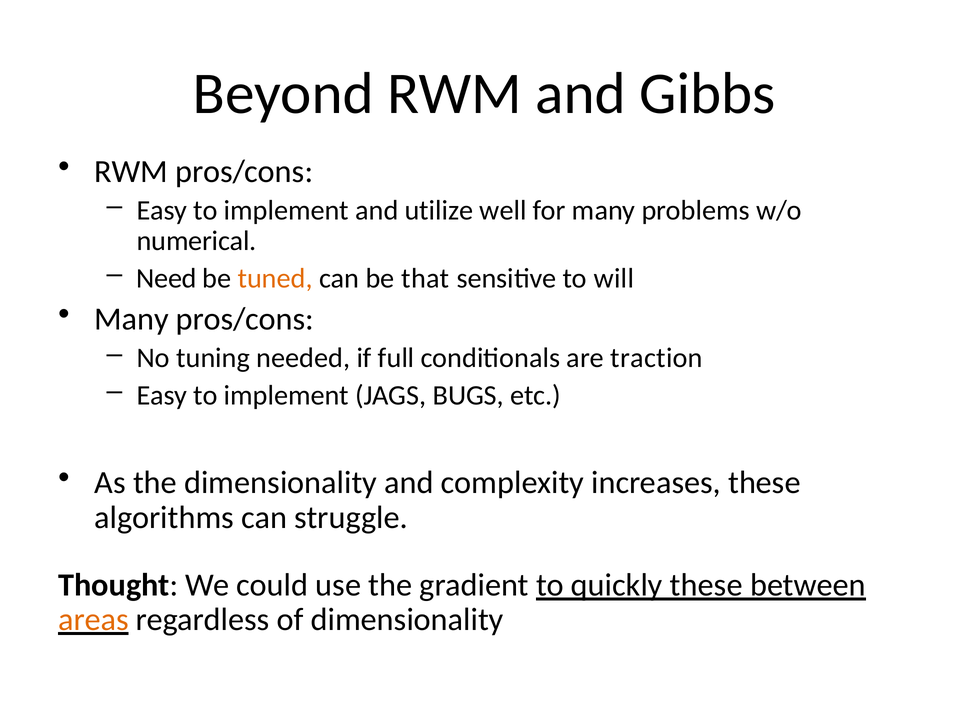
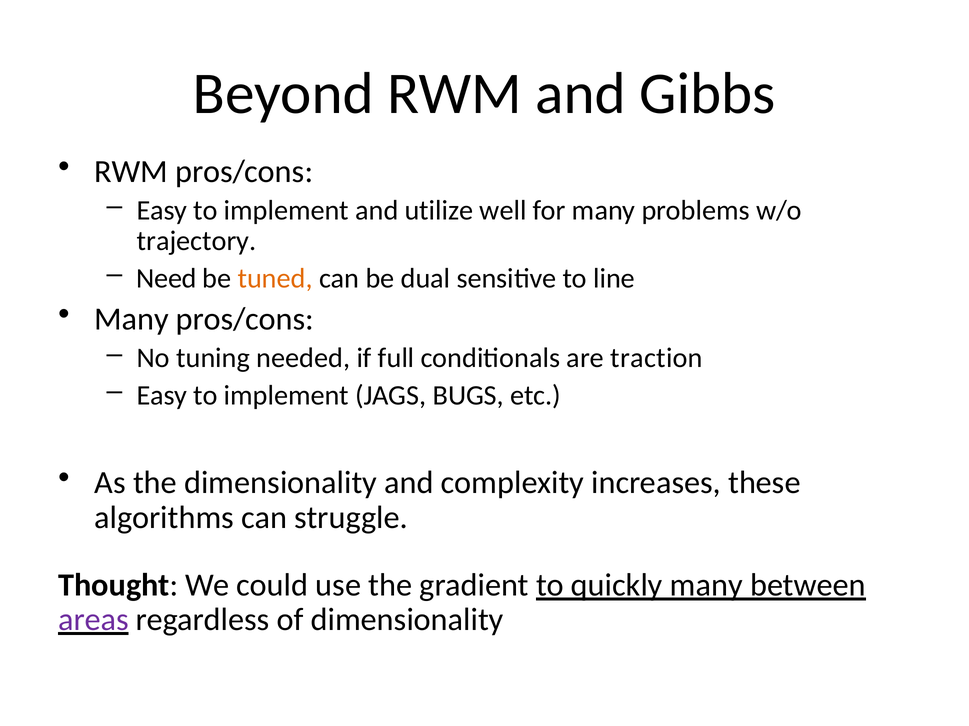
numerical: numerical -> trajectory (197, 241)
that: that -> dual (426, 279)
will: will -> line (614, 279)
quickly these: these -> many (706, 586)
areas colour: orange -> purple (93, 620)
